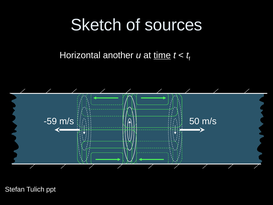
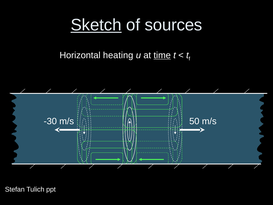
Sketch underline: none -> present (96, 25)
another: another -> heating (118, 55)
-59: -59 -> -30 (50, 121)
